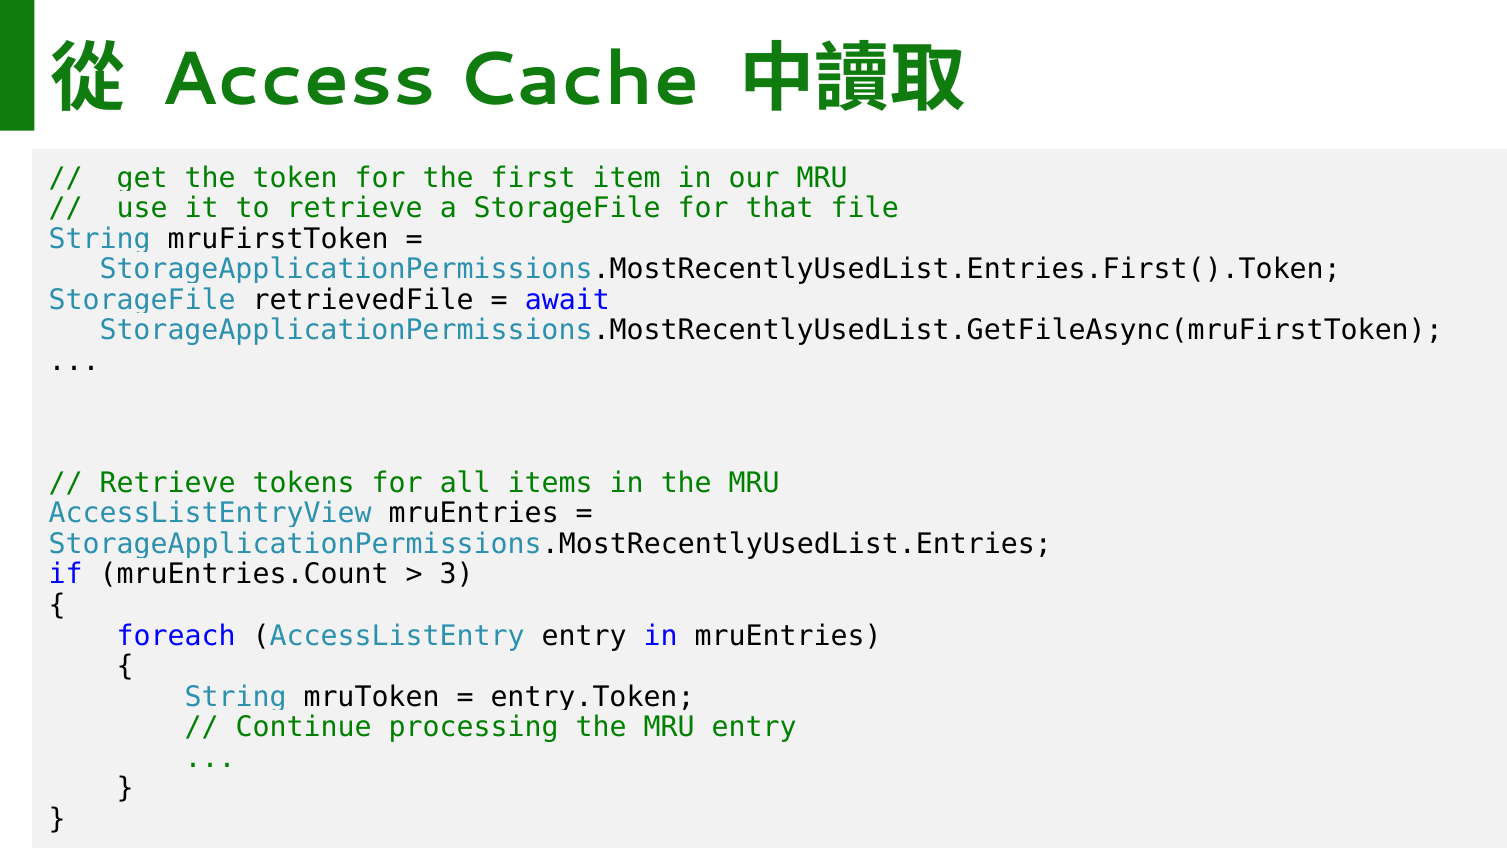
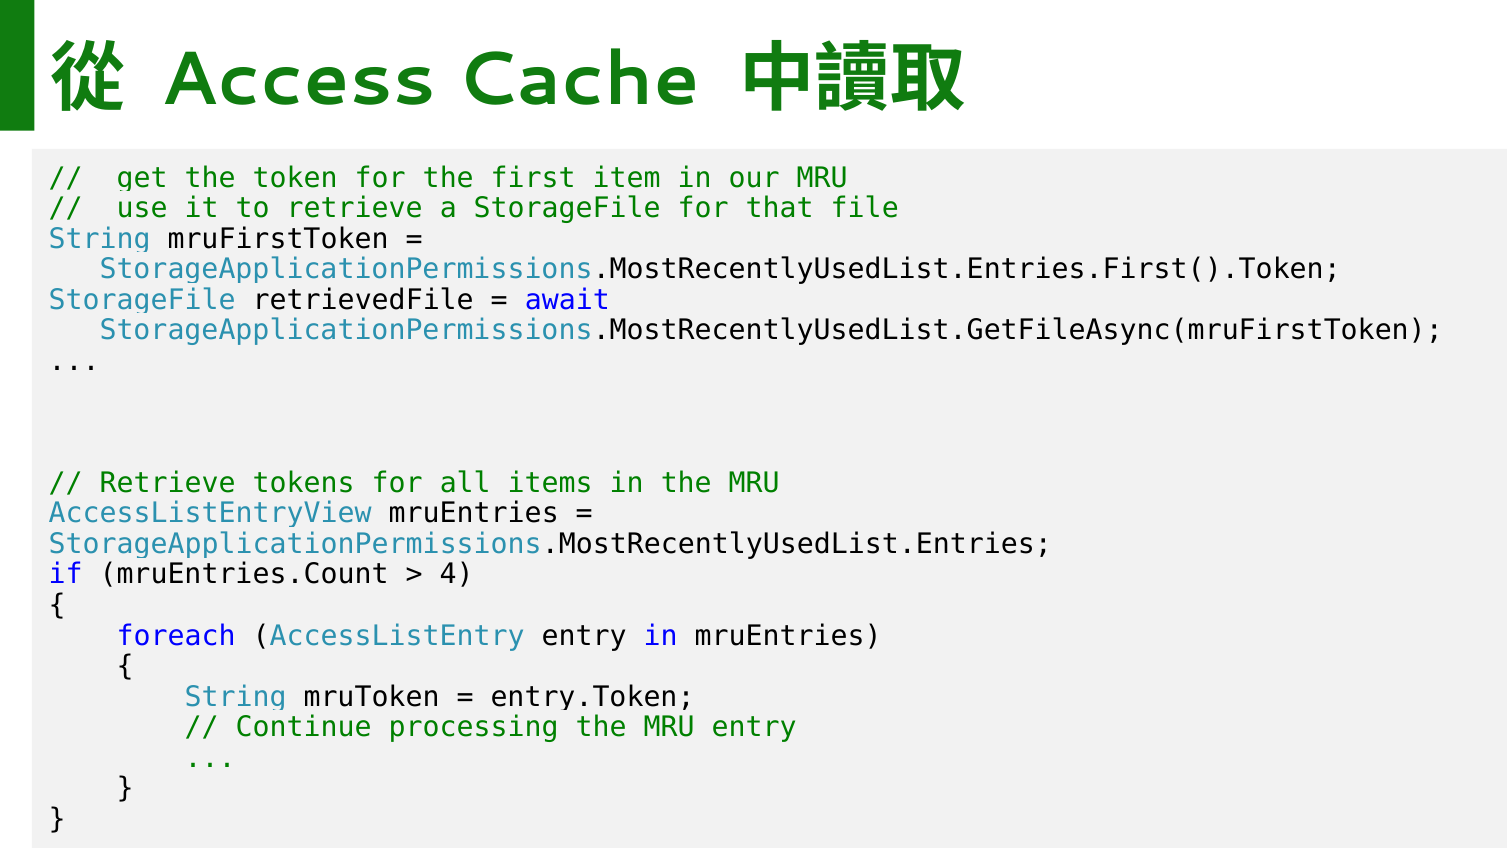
3: 3 -> 4 (457, 574)
